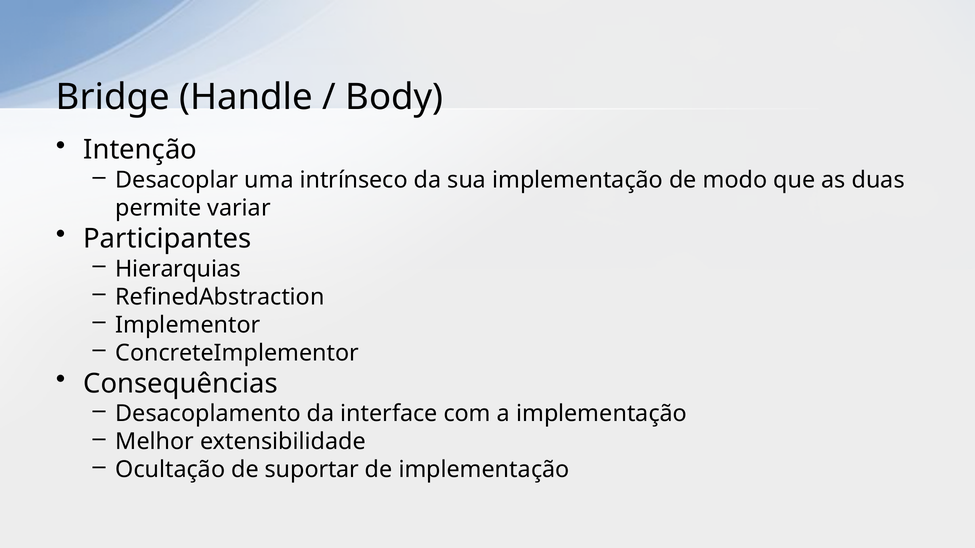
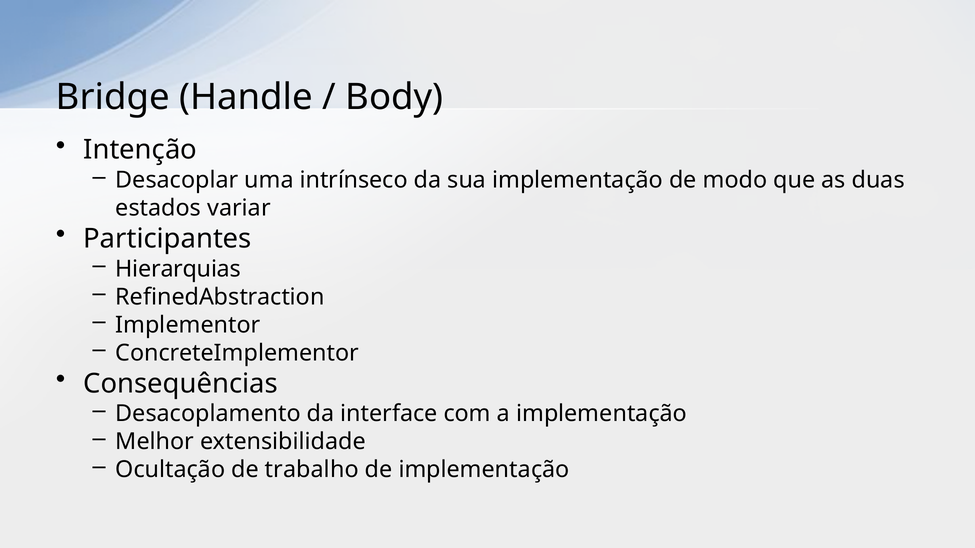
permite: permite -> estados (158, 208)
suportar: suportar -> trabalho (312, 470)
